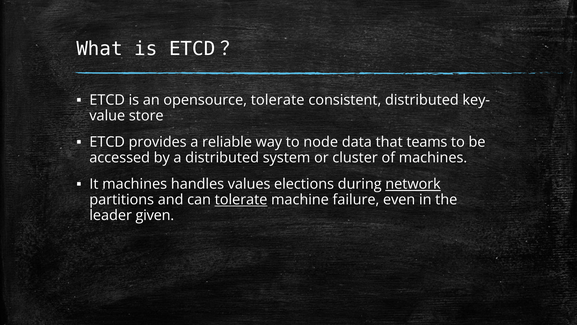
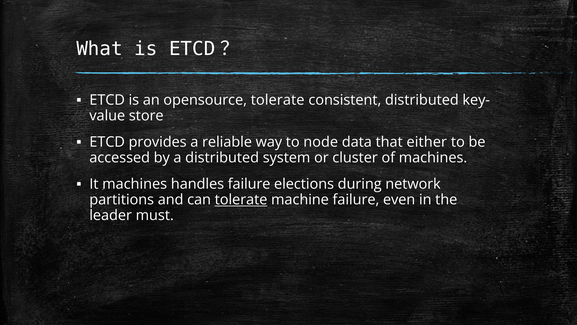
teams: teams -> either (427, 142)
handles values: values -> failure (249, 184)
network underline: present -> none (413, 184)
given: given -> must (155, 215)
